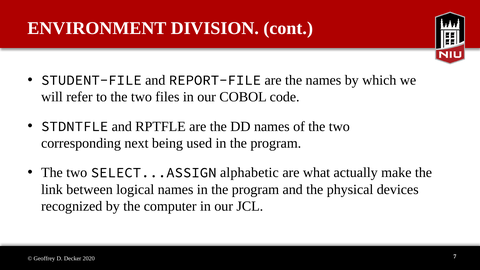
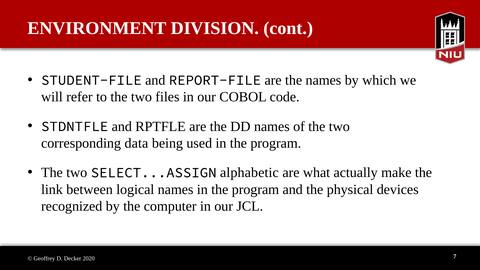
next: next -> data (136, 143)
